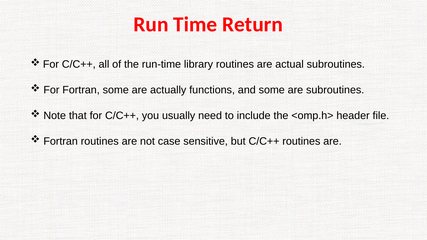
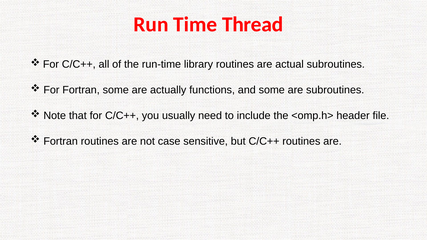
Return: Return -> Thread (253, 25)
